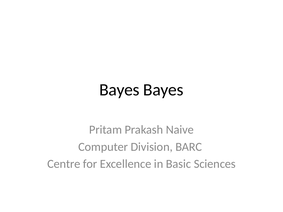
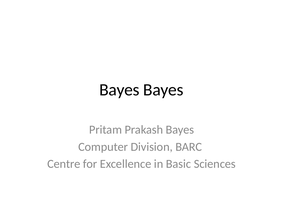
Prakash Naive: Naive -> Bayes (180, 130)
